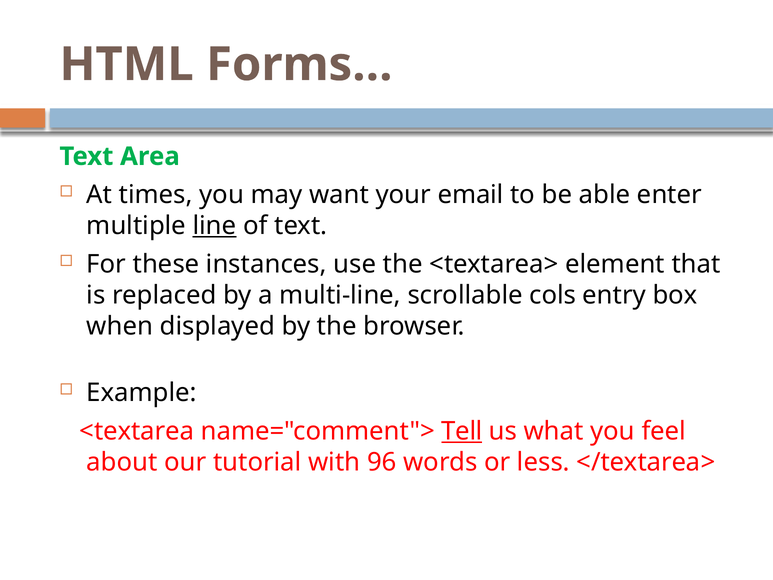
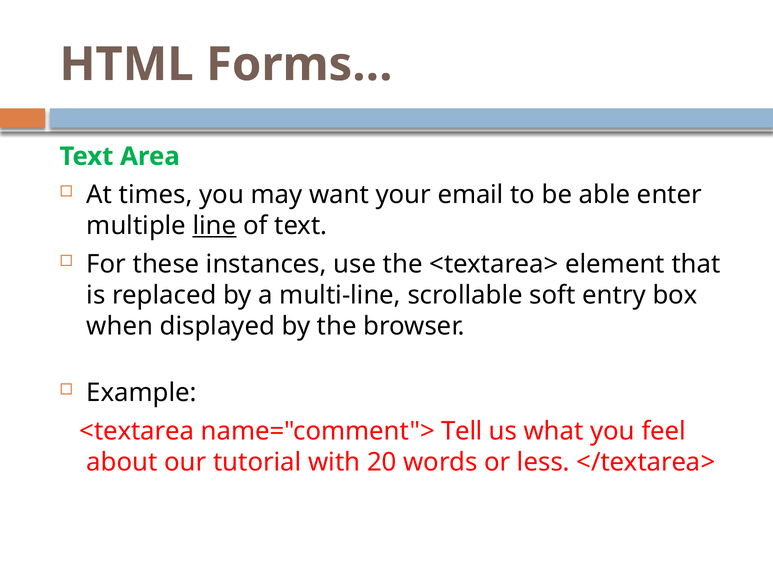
cols: cols -> soft (553, 295)
Tell underline: present -> none (462, 431)
96: 96 -> 20 (382, 462)
